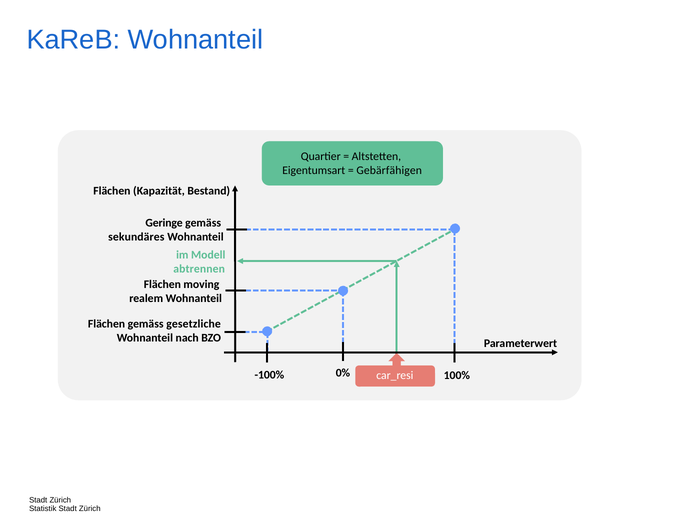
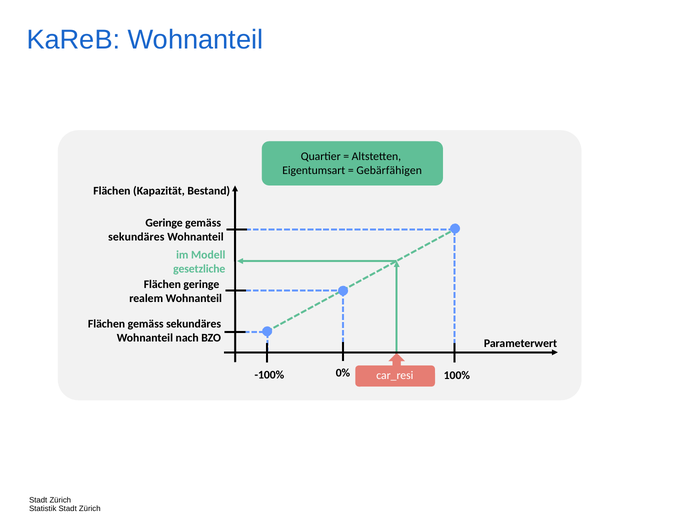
abtrennen: abtrennen -> gesetzliche (199, 269)
Flächen moving: moving -> geringe (201, 284)
Flächen gemäss gesetzliche: gesetzliche -> sekundäres (194, 324)
